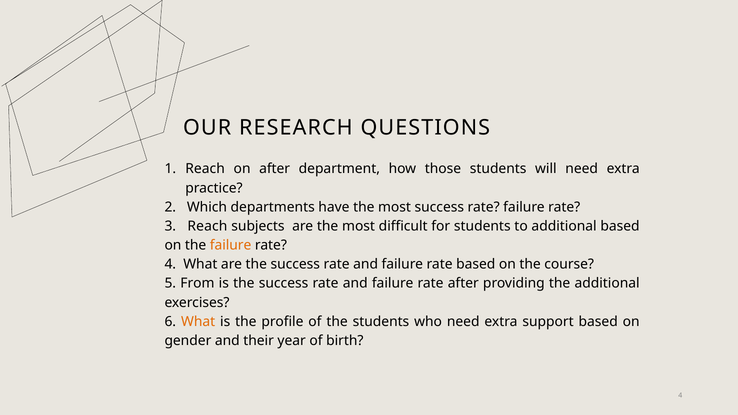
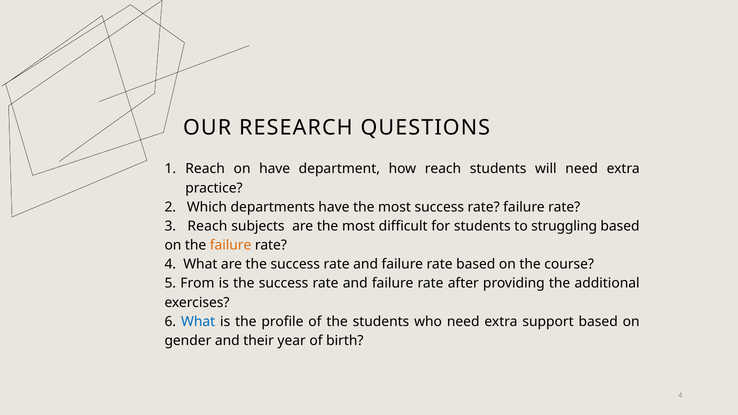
on after: after -> have (275, 169)
how those: those -> reach (443, 169)
to additional: additional -> struggling (564, 226)
What colour: orange -> blue (198, 322)
